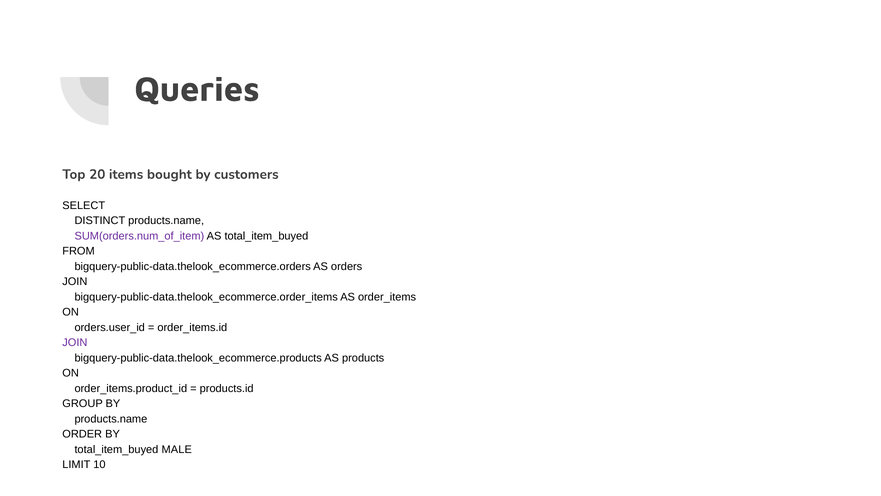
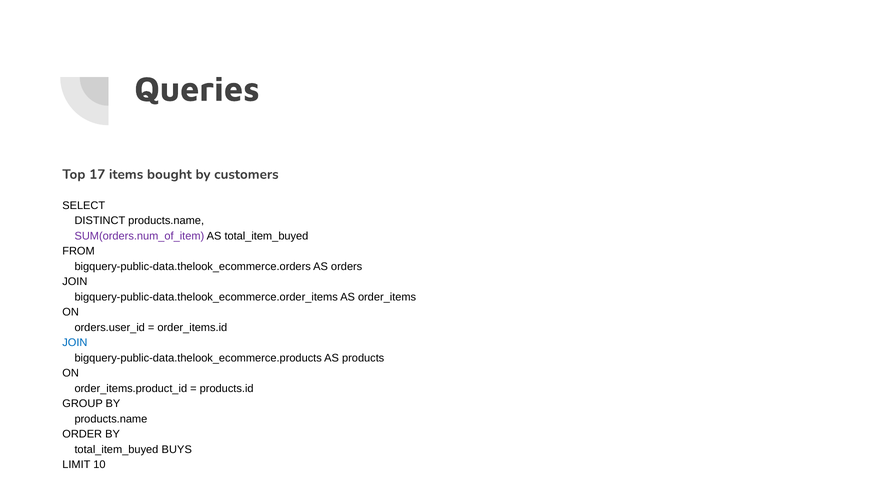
20: 20 -> 17 (97, 174)
JOIN colour: purple -> blue (75, 342)
MALE: MALE -> BUYS (177, 449)
